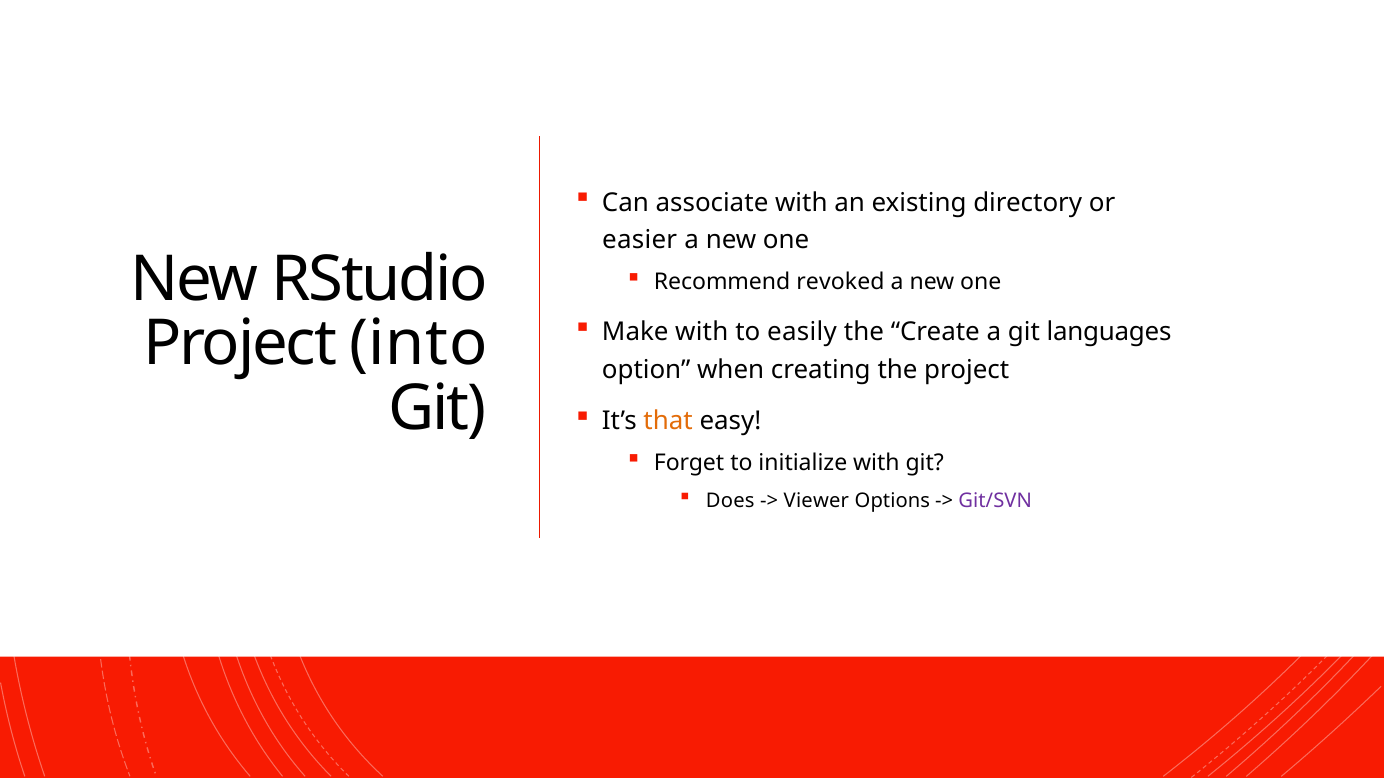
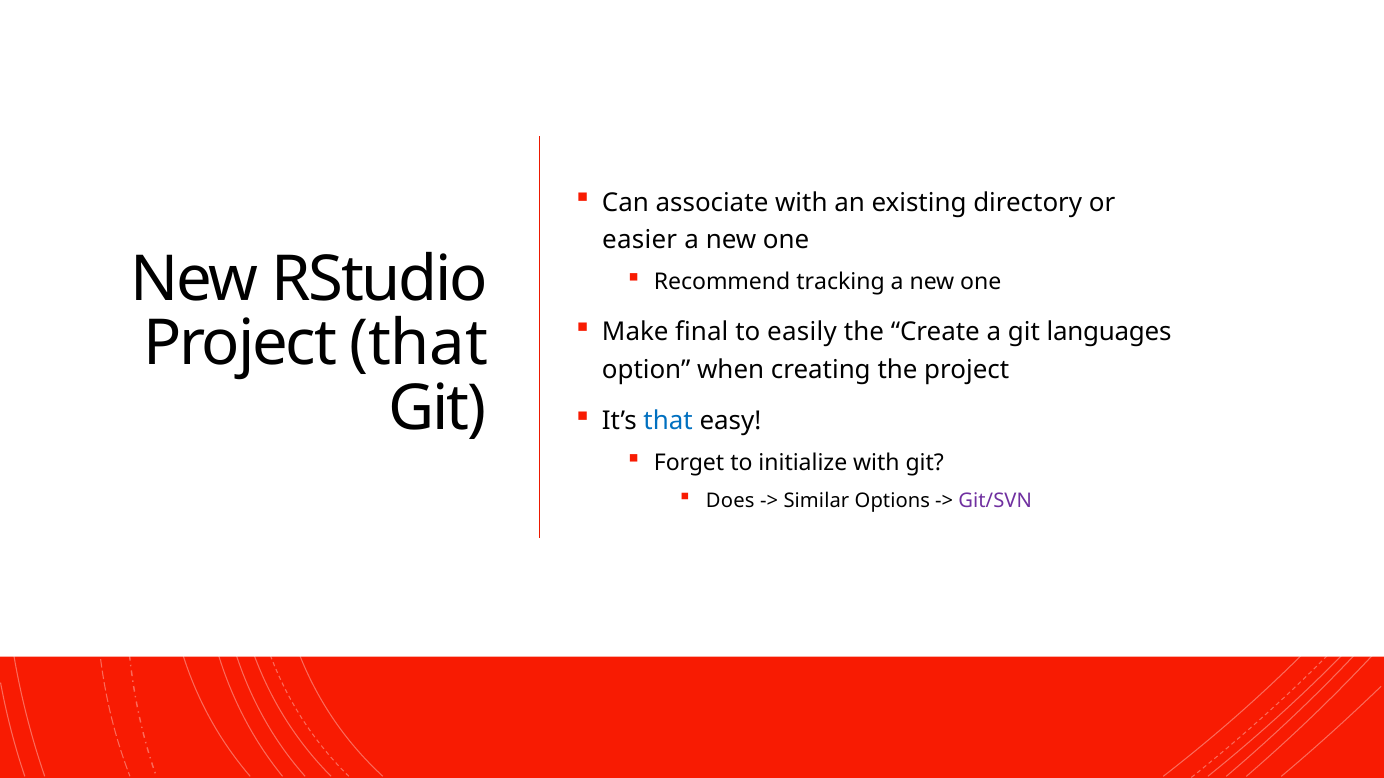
revoked: revoked -> tracking (841, 282)
Make with: with -> final (702, 333)
Project into: into -> that (419, 344)
that colour: orange -> blue (668, 422)
Viewer: Viewer -> Similar (816, 501)
